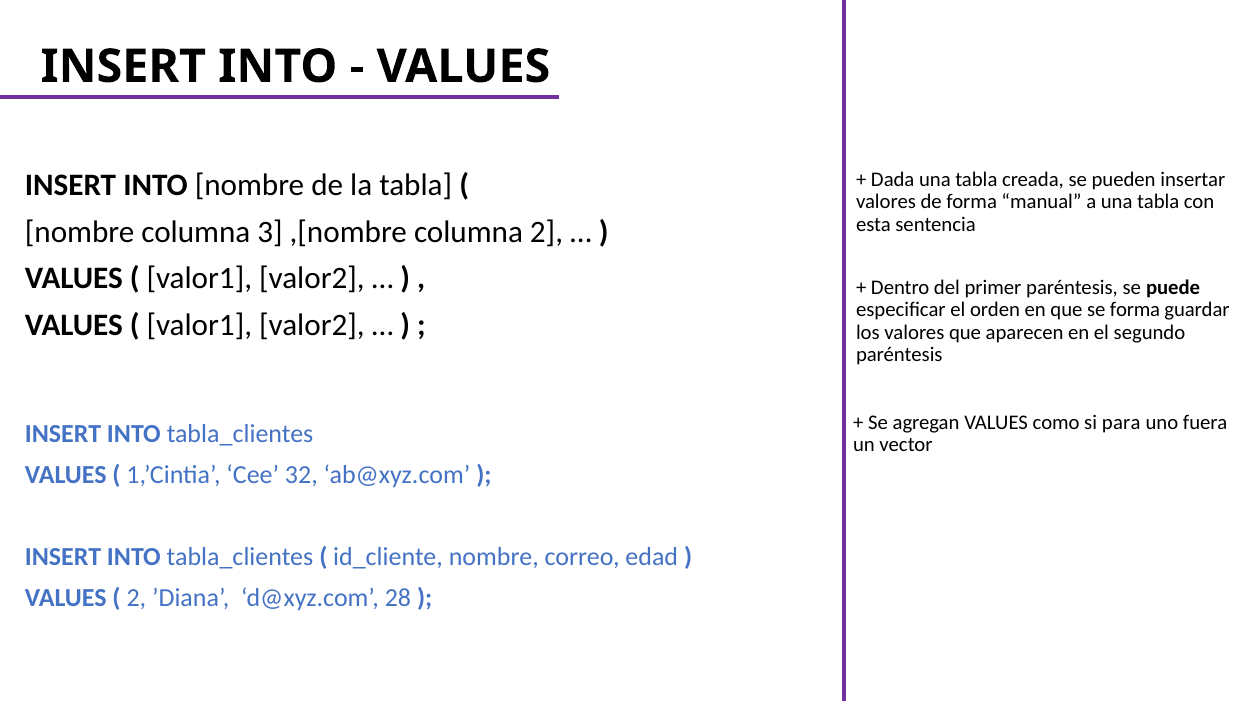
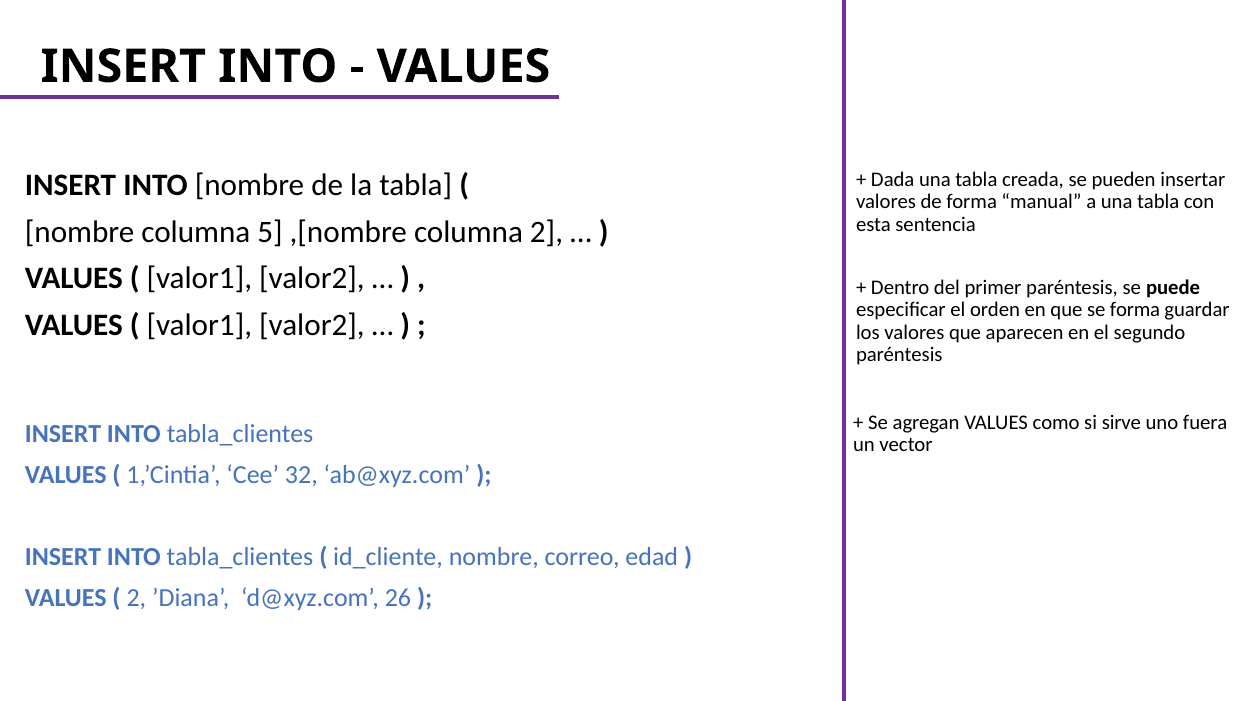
3: 3 -> 5 (270, 232)
para: para -> sirve (1121, 422)
28: 28 -> 26 (398, 598)
